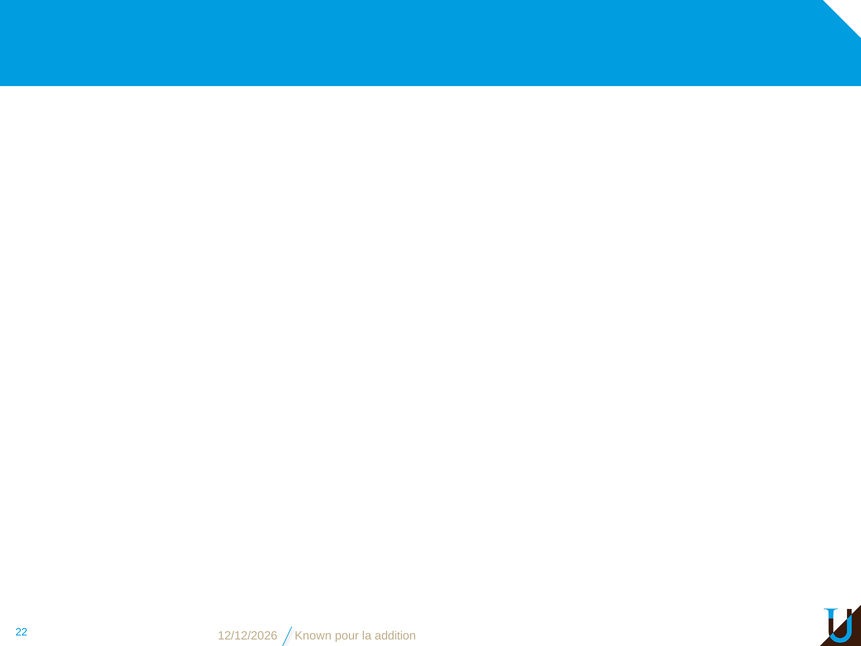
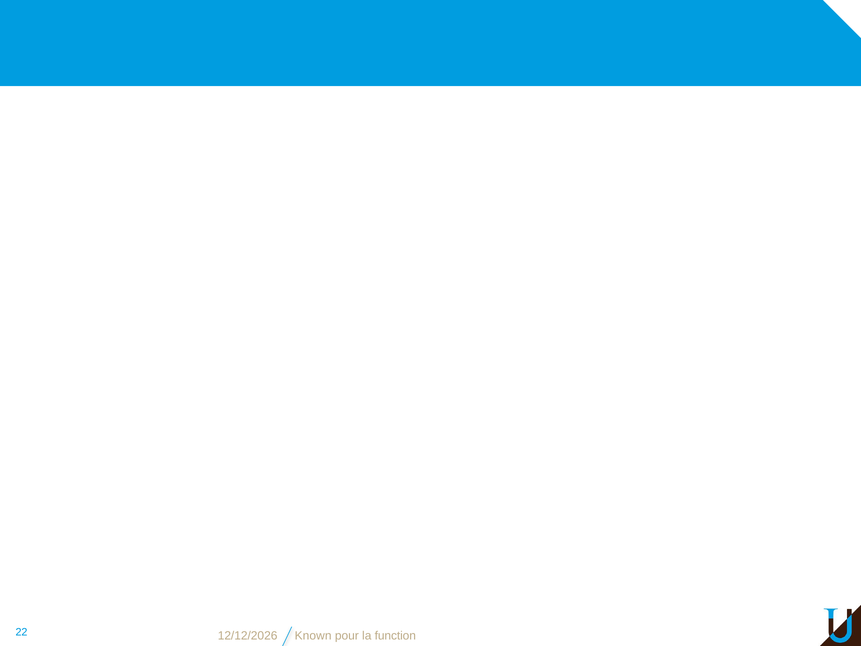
addition: addition -> function (395, 635)
